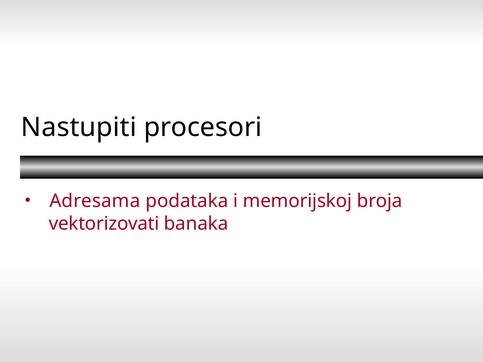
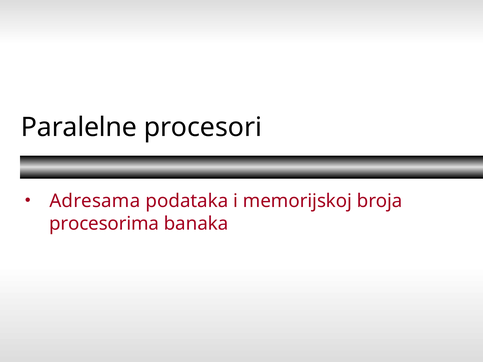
Nastupiti: Nastupiti -> Paralelne (79, 127)
vektorizovati: vektorizovati -> procesorima (104, 224)
